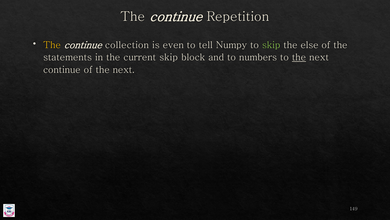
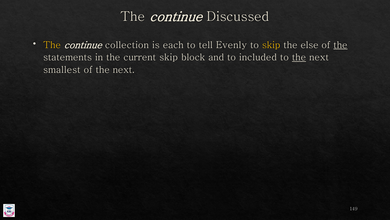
Repetition: Repetition -> Discussed (238, 17)
even: even -> each (173, 45)
Numpy: Numpy -> Evenly (231, 45)
skip colour: light green -> yellow (271, 45)
the underline: none -> present (340, 45)
numbers: numbers -> included (258, 57)
continue: continue -> smallest (62, 70)
